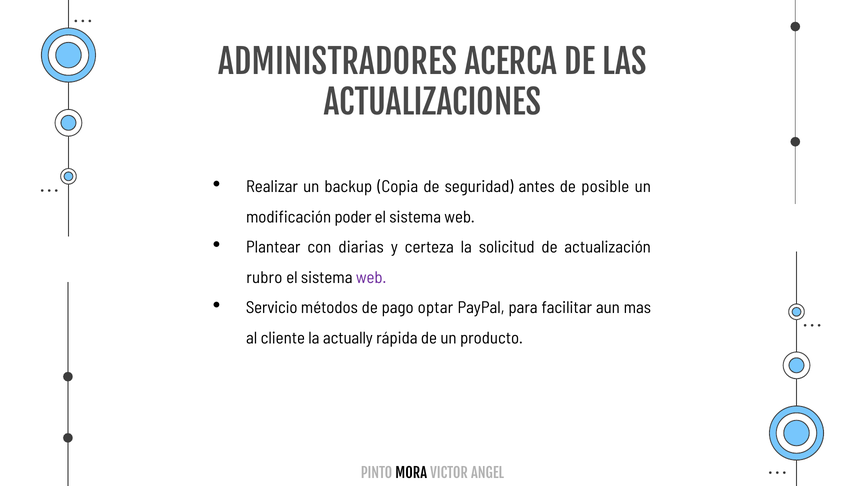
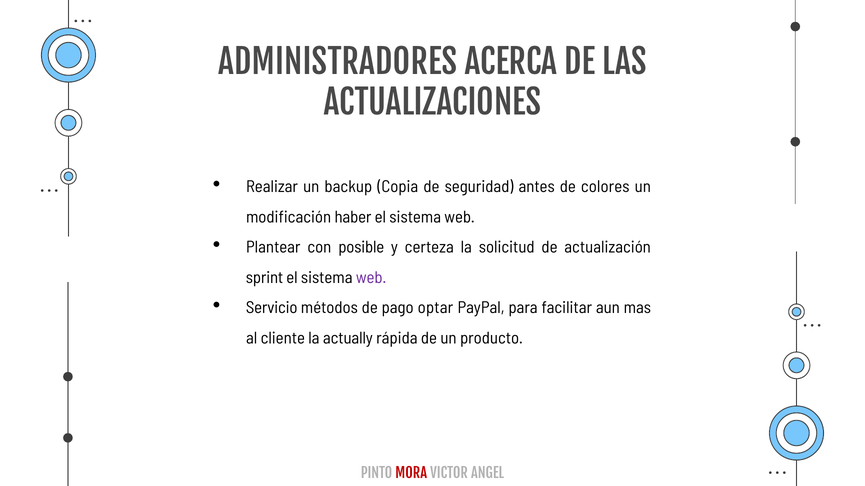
posible: posible -> colores (605, 187)
poder: poder -> haber (353, 217)
diarias: diarias -> posible (361, 248)
rubro: rubro -> sprint (265, 278)
MORA colour: black -> red (411, 474)
